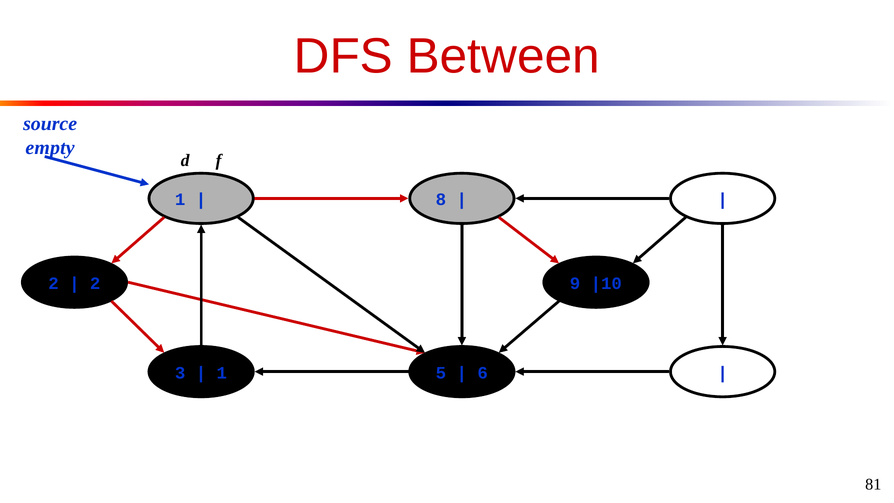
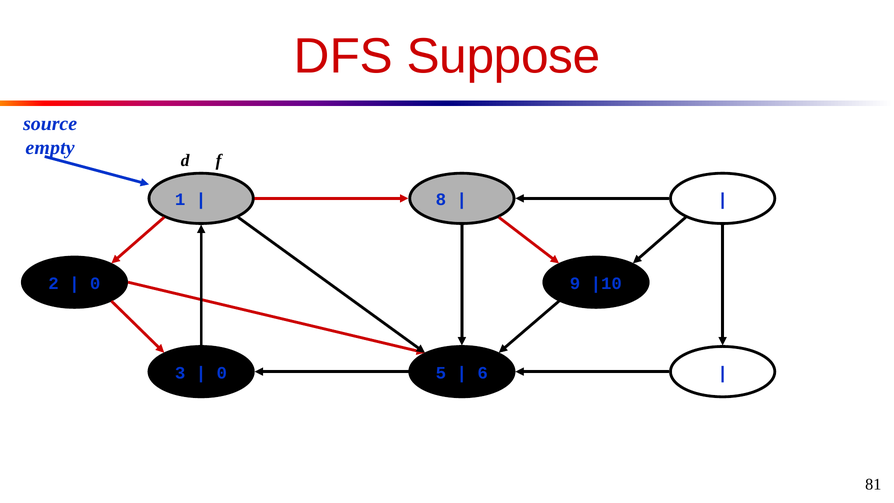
Between: Between -> Suppose (504, 57)
2: 2 -> 0 (95, 283)
1: 1 -> 0 (222, 373)
